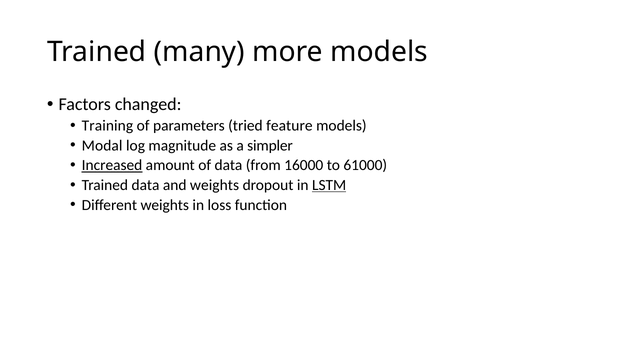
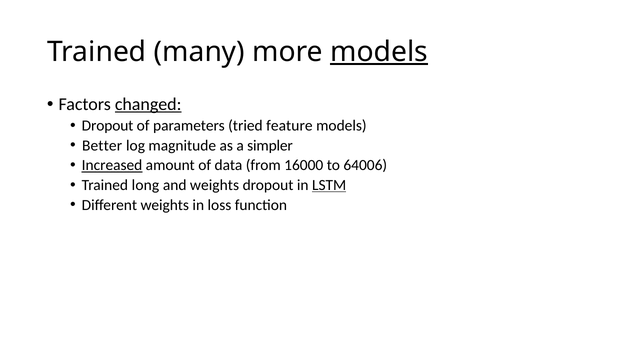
models underline: none -> present (379, 52)
changed underline: none -> present (148, 104)
Training: Training -> Dropout (108, 126)
Modal: Modal -> Better (102, 145)
61000: 61000 -> 64006 (365, 165)
Trained data: data -> long (145, 185)
